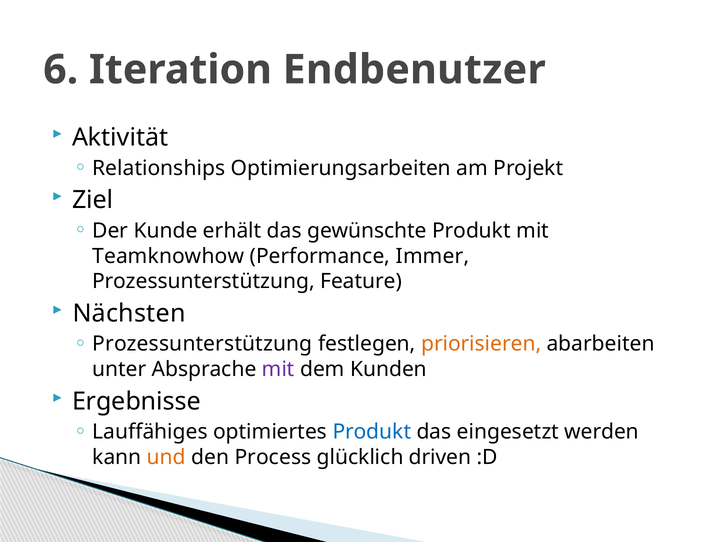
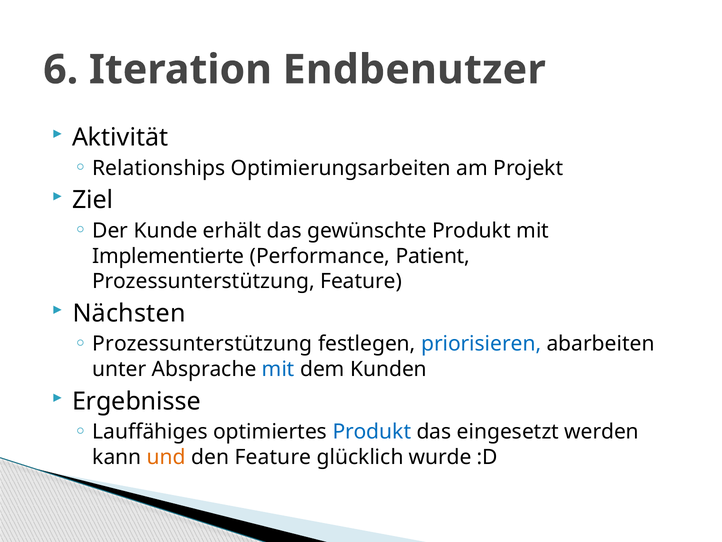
Teamknowhow: Teamknowhow -> Implementierte (168, 256)
Immer: Immer -> Patient (433, 256)
priorisieren colour: orange -> blue (481, 344)
mit colour: purple -> blue (278, 369)
den Process: Process -> Feature (273, 457)
driven: driven -> wurde (440, 457)
